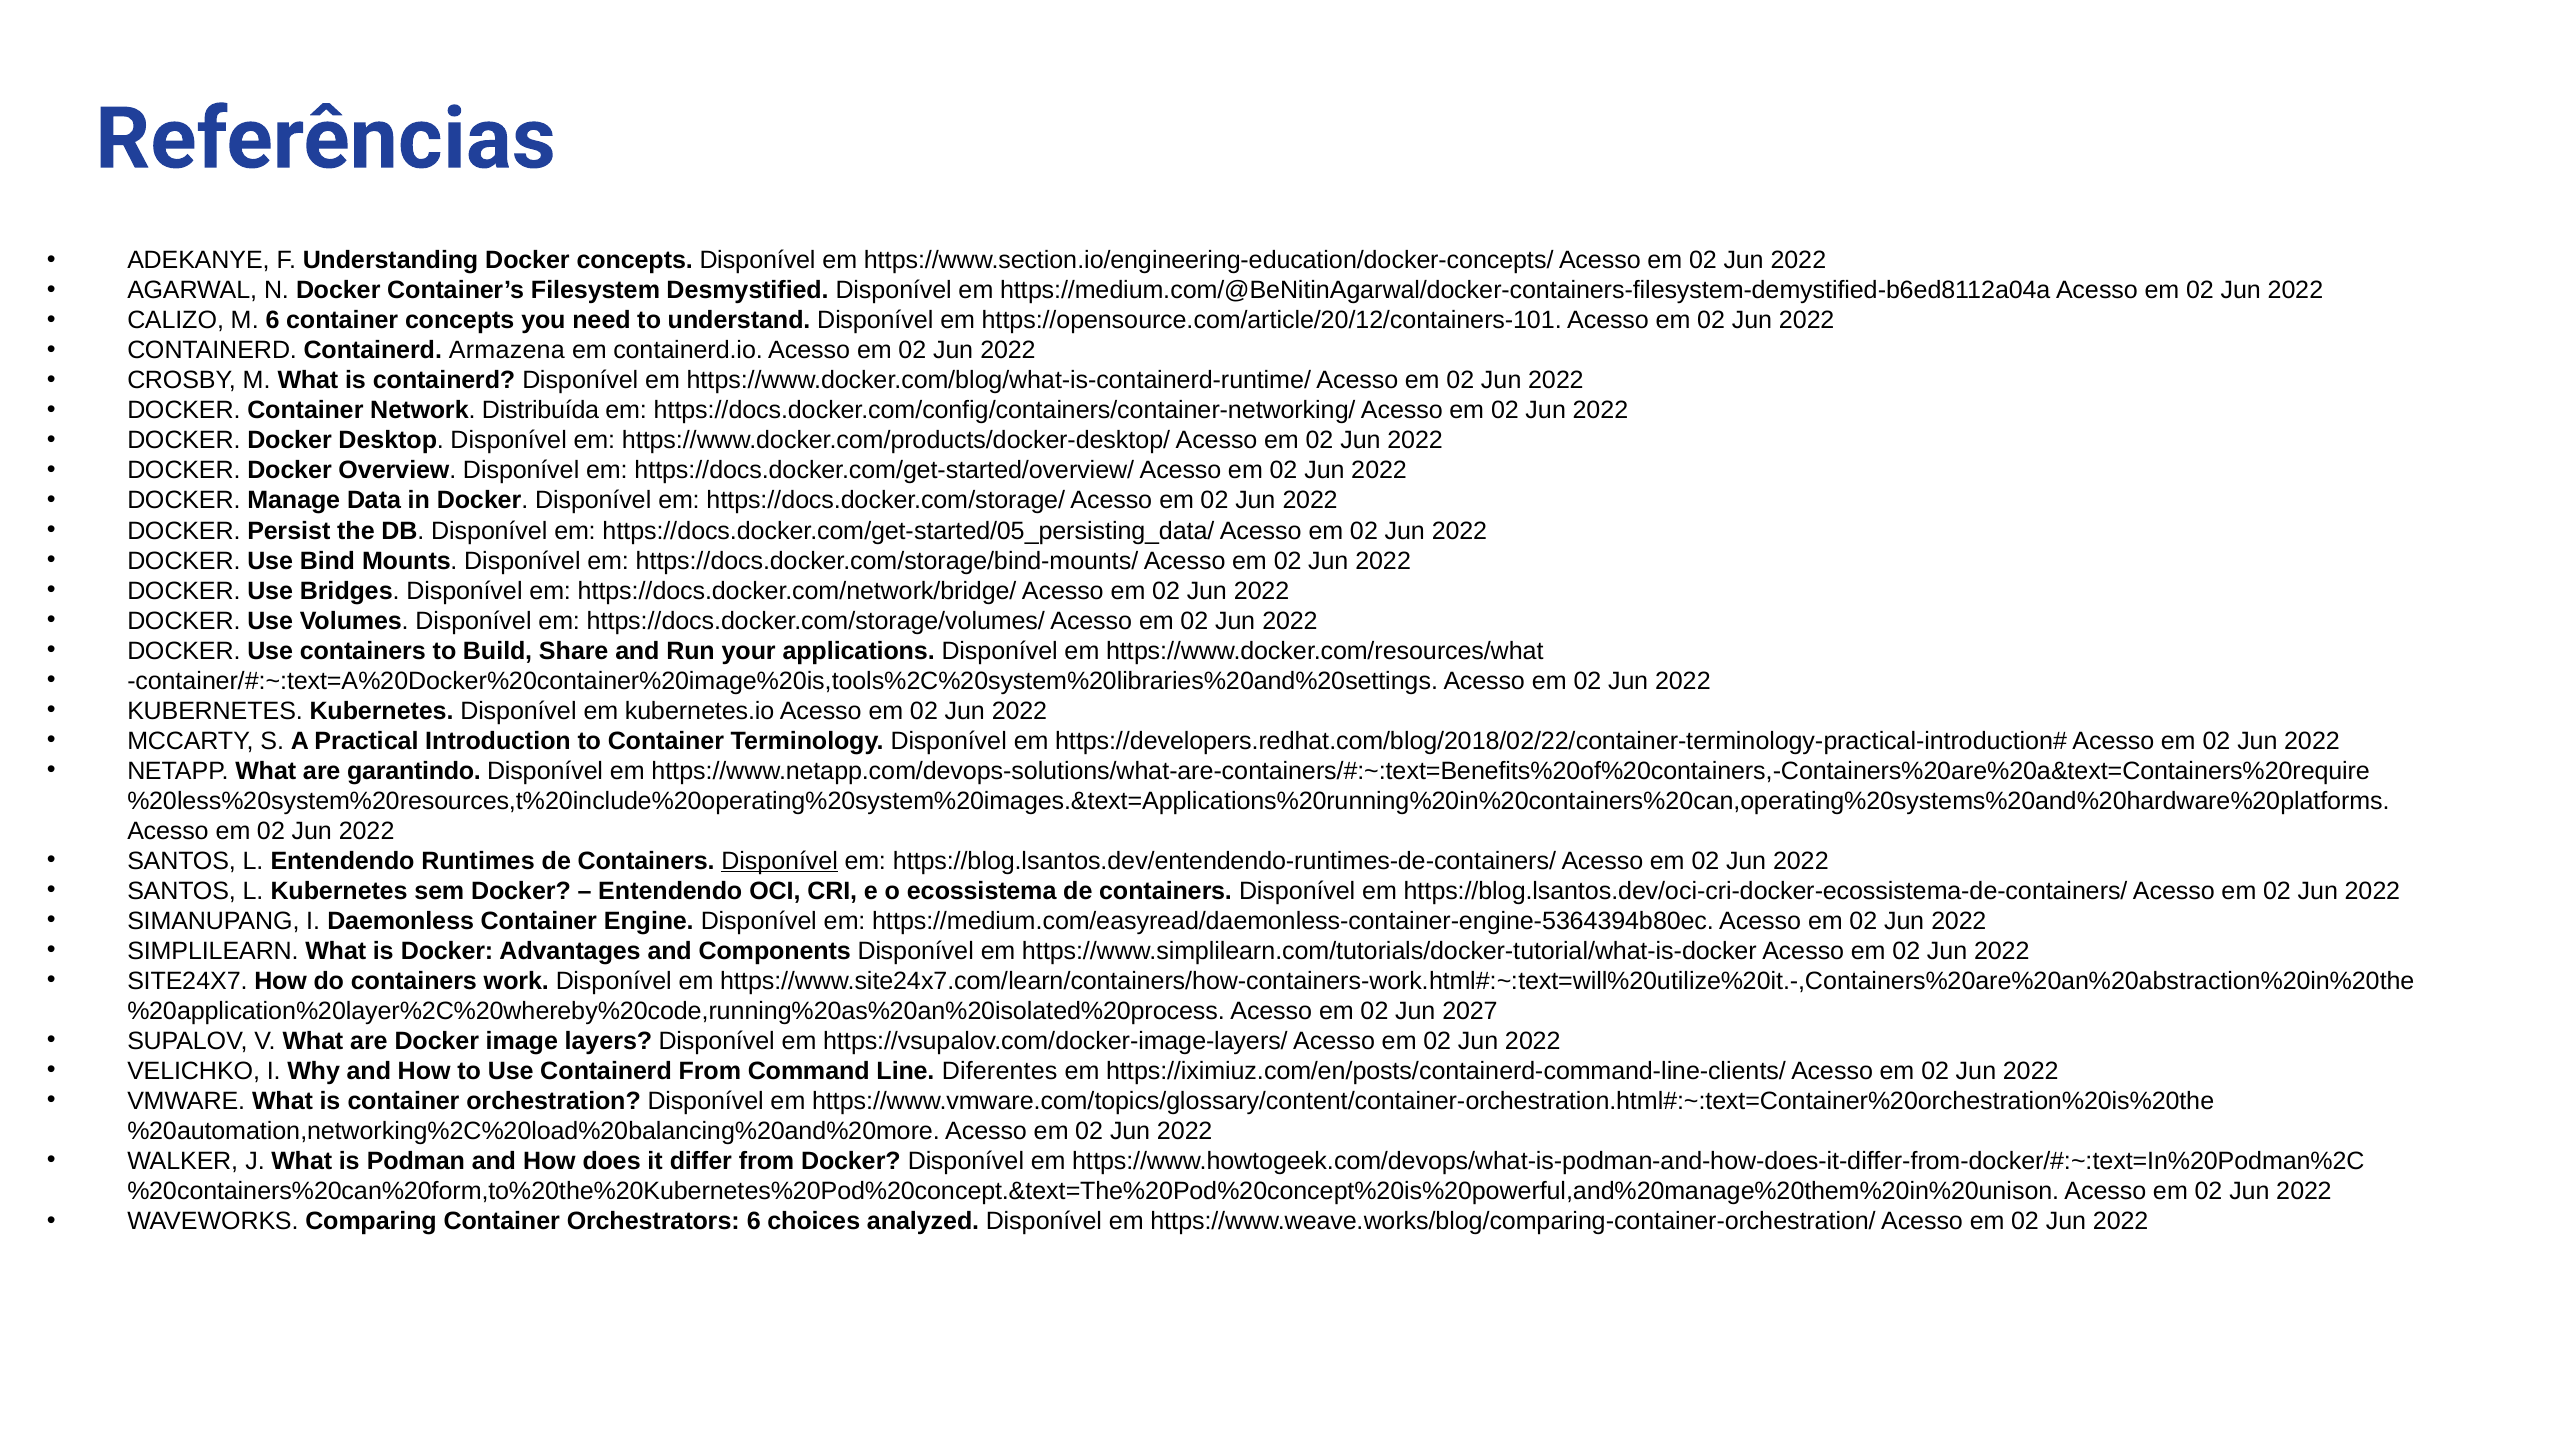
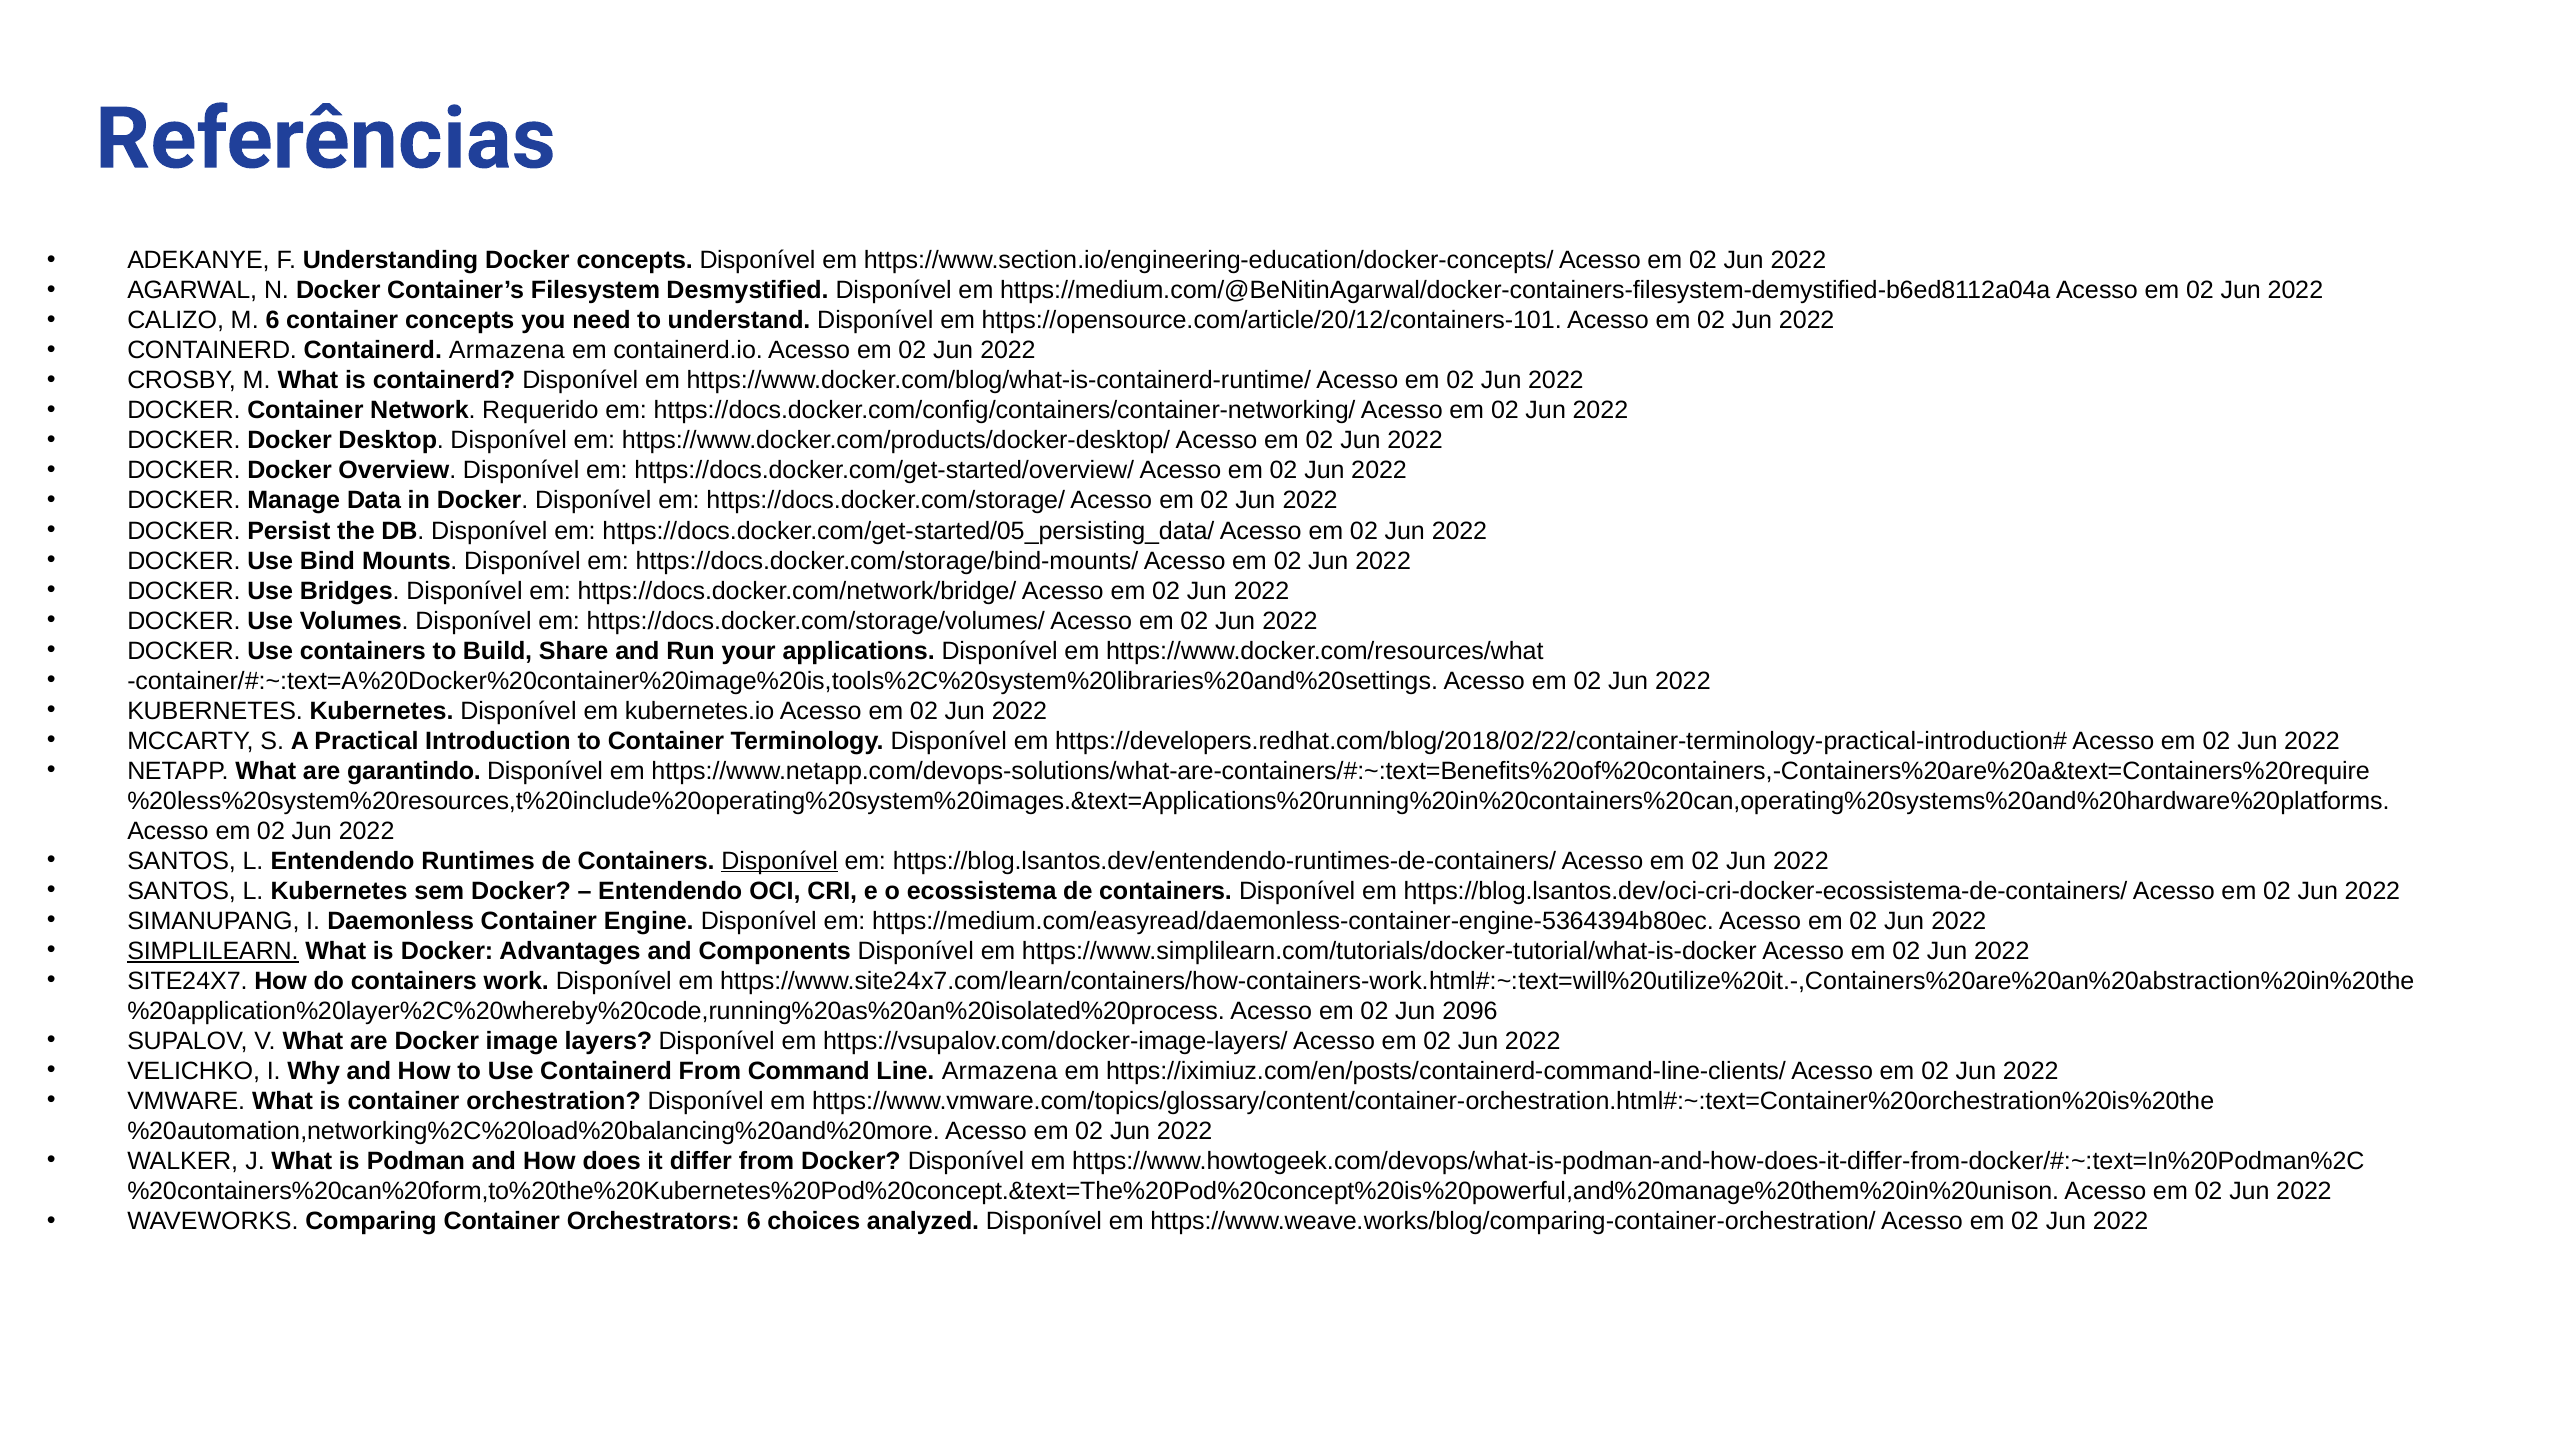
Distribuída: Distribuída -> Requerido (540, 411)
SIMPLILEARN underline: none -> present (213, 951)
2027: 2027 -> 2096 (1470, 1011)
Line Diferentes: Diferentes -> Armazena (1000, 1071)
